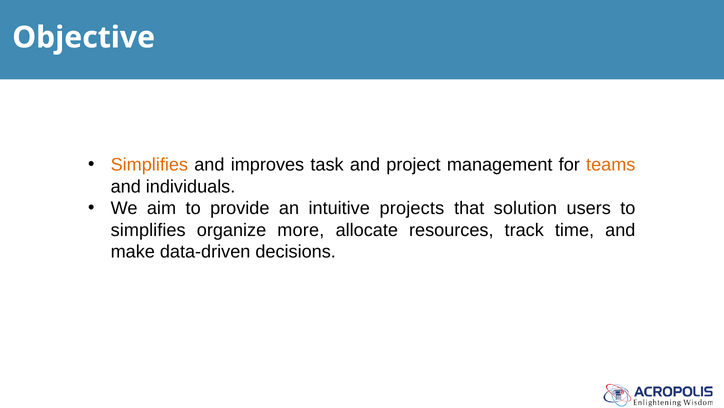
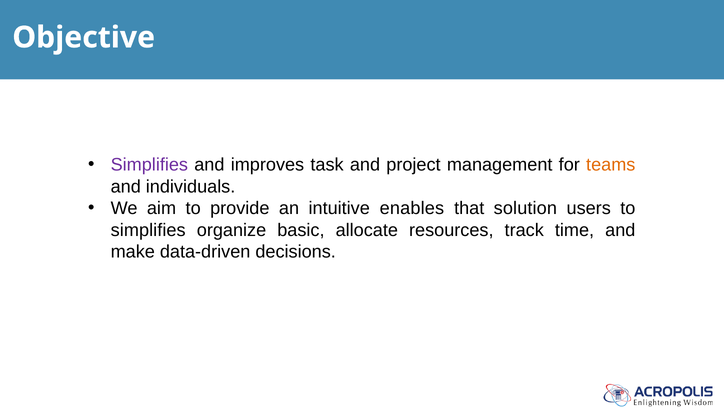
Simplifies colour: orange -> purple (149, 164)
projects: projects -> enables (412, 208)
more: more -> basic (301, 230)
